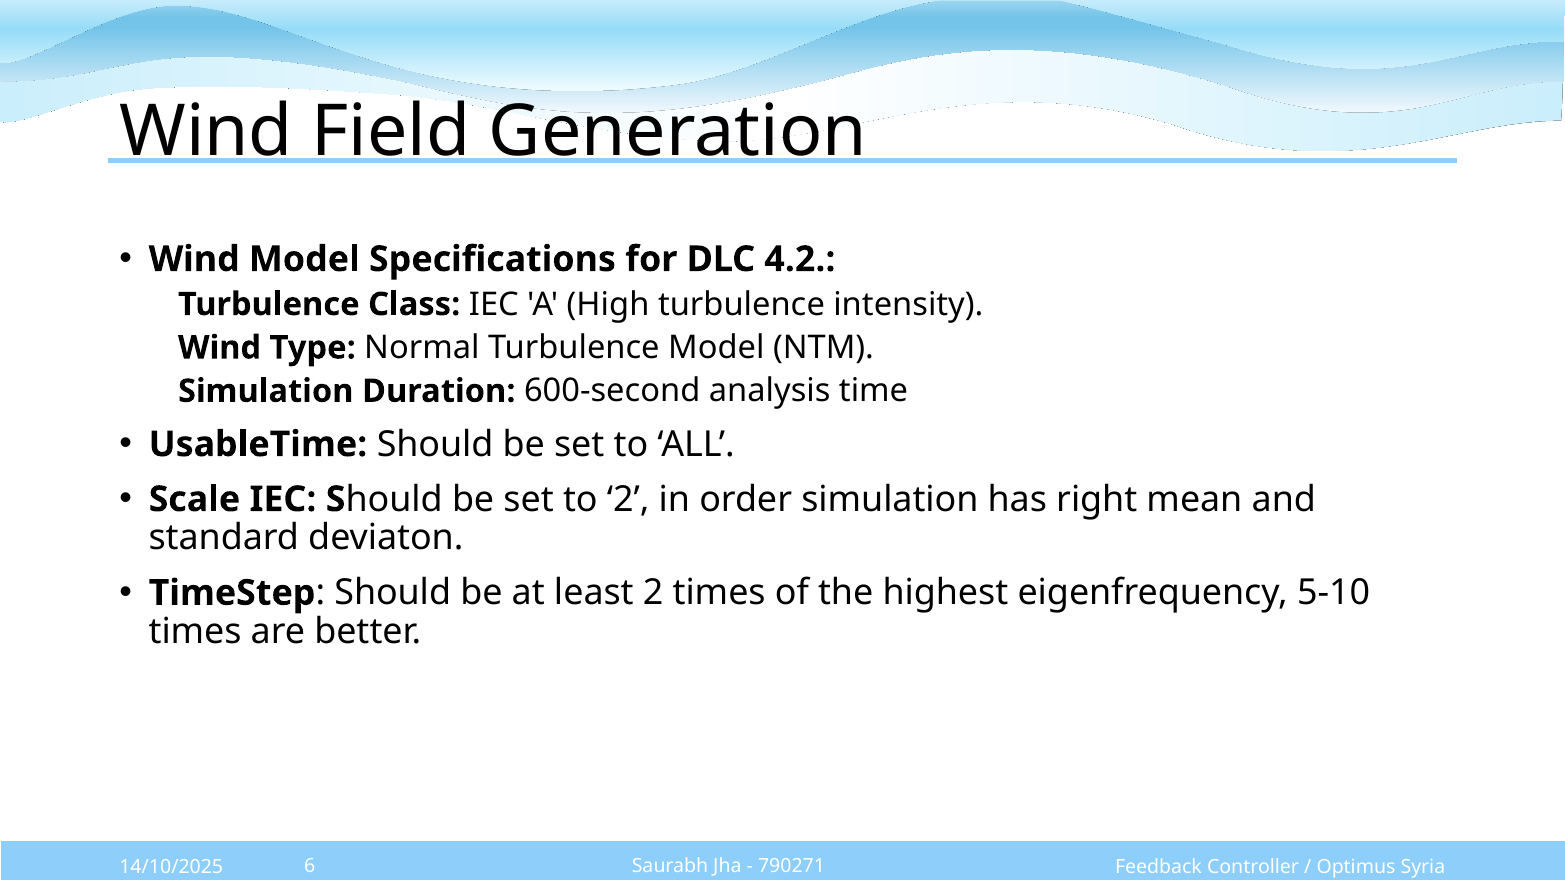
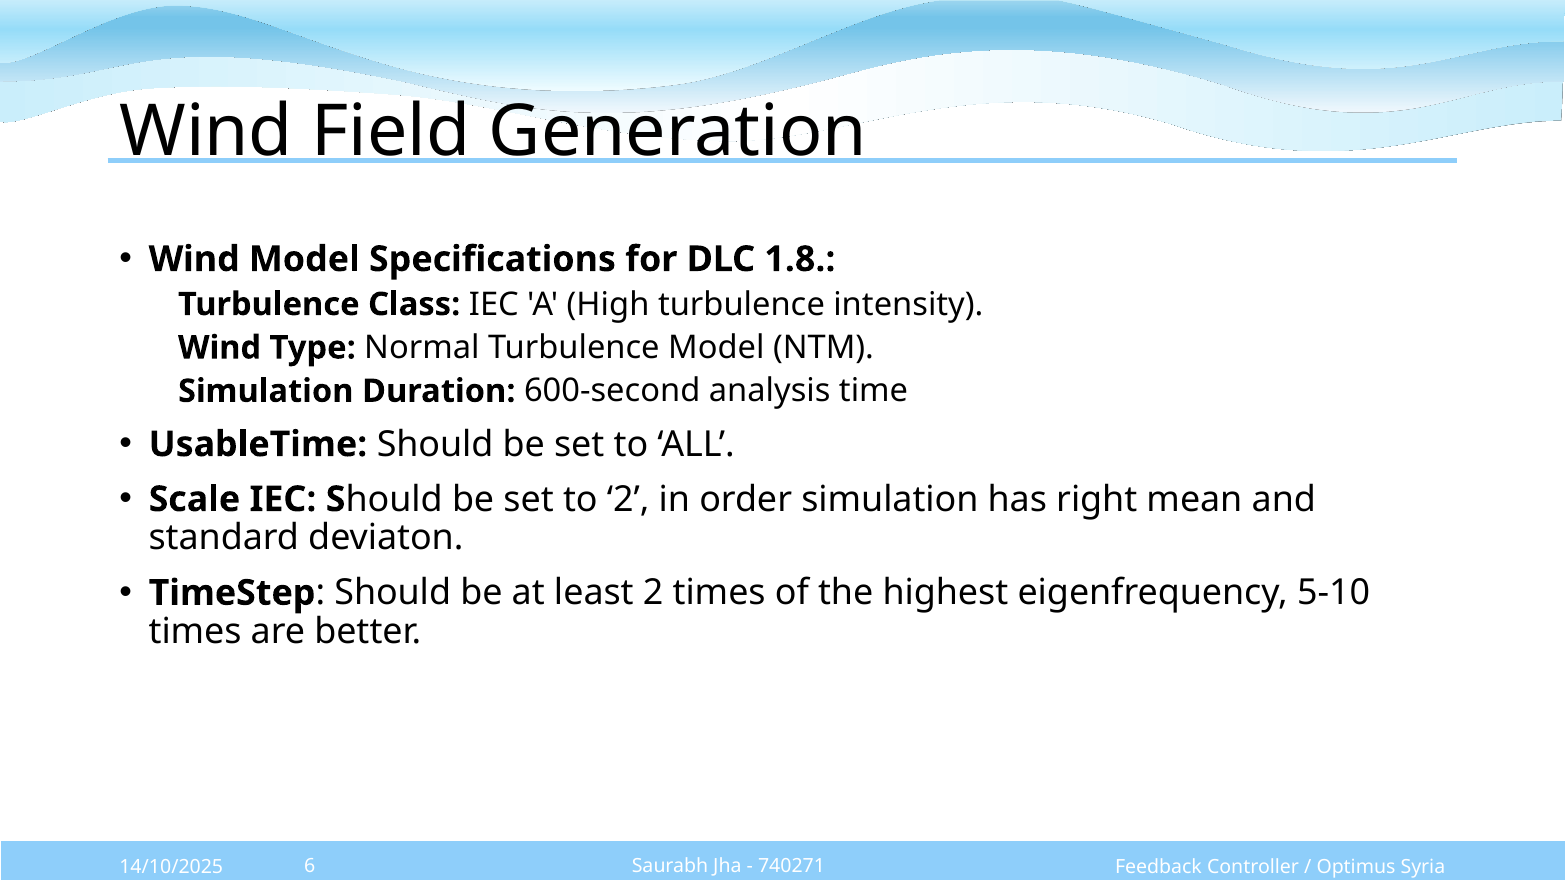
4.2: 4.2 -> 1.8 (800, 259)
790271: 790271 -> 740271 (792, 866)
